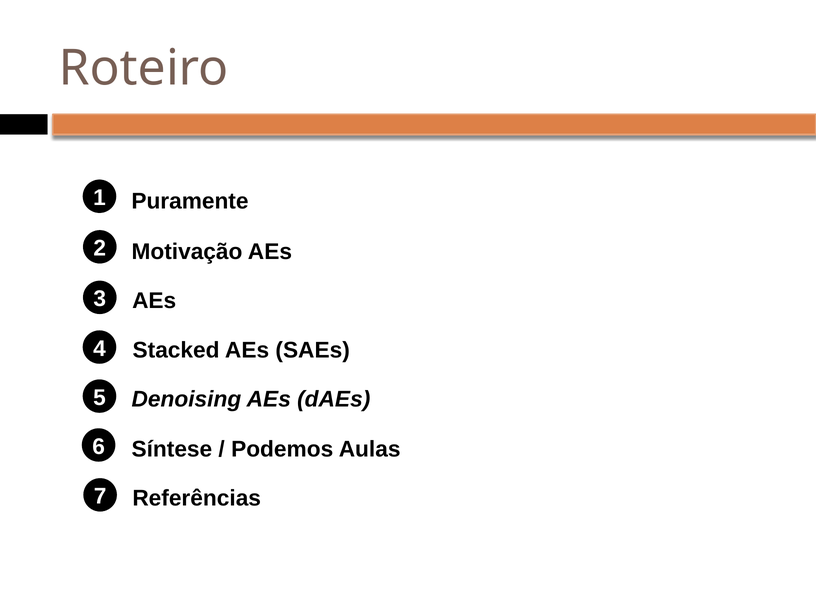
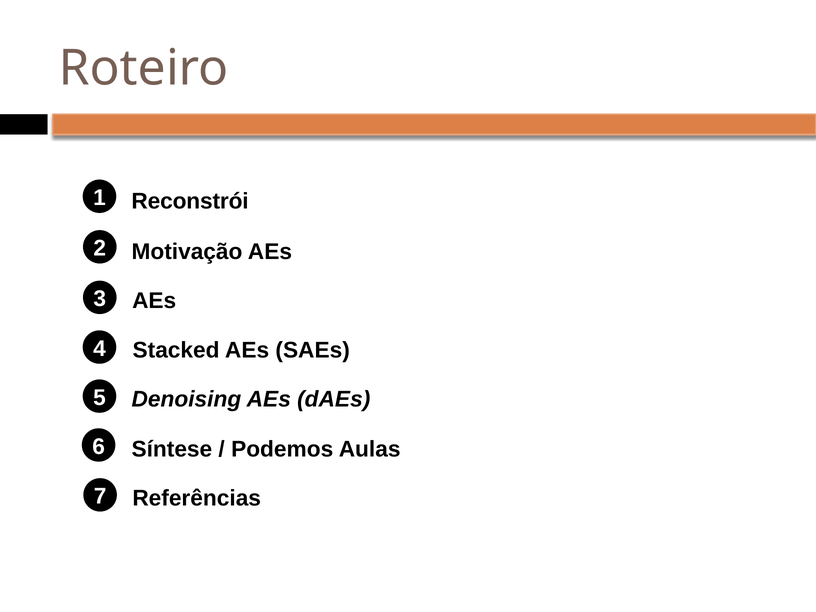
Puramente: Puramente -> Reconstrói (190, 201)
